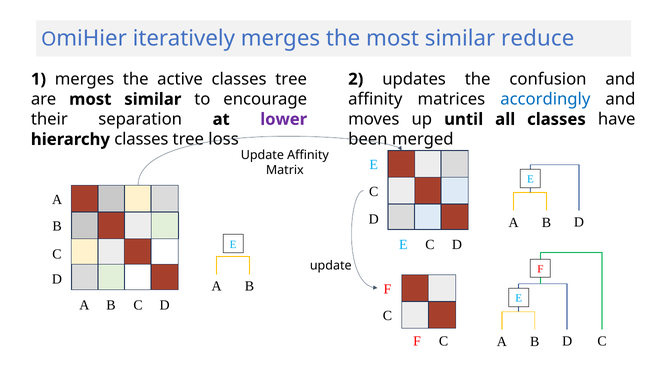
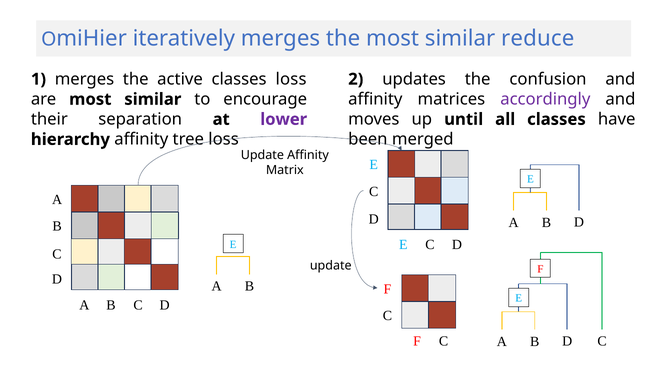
active classes tree: tree -> loss (291, 79)
accordingly colour: blue -> purple (545, 99)
hierarchy classes: classes -> affinity (141, 139)
